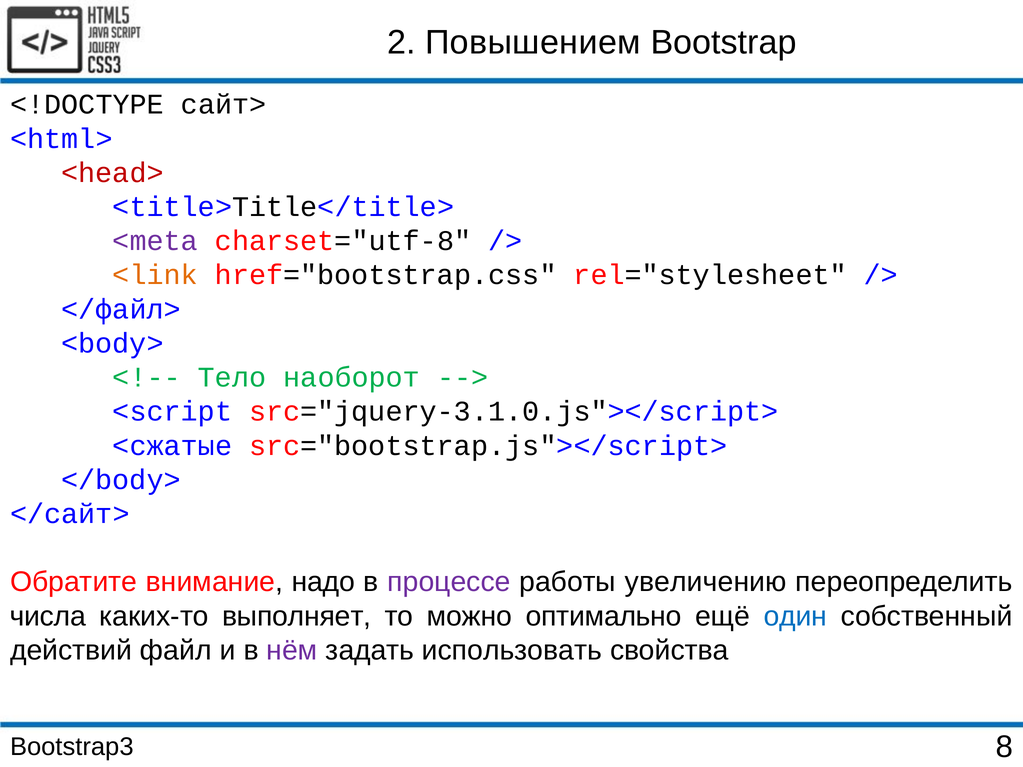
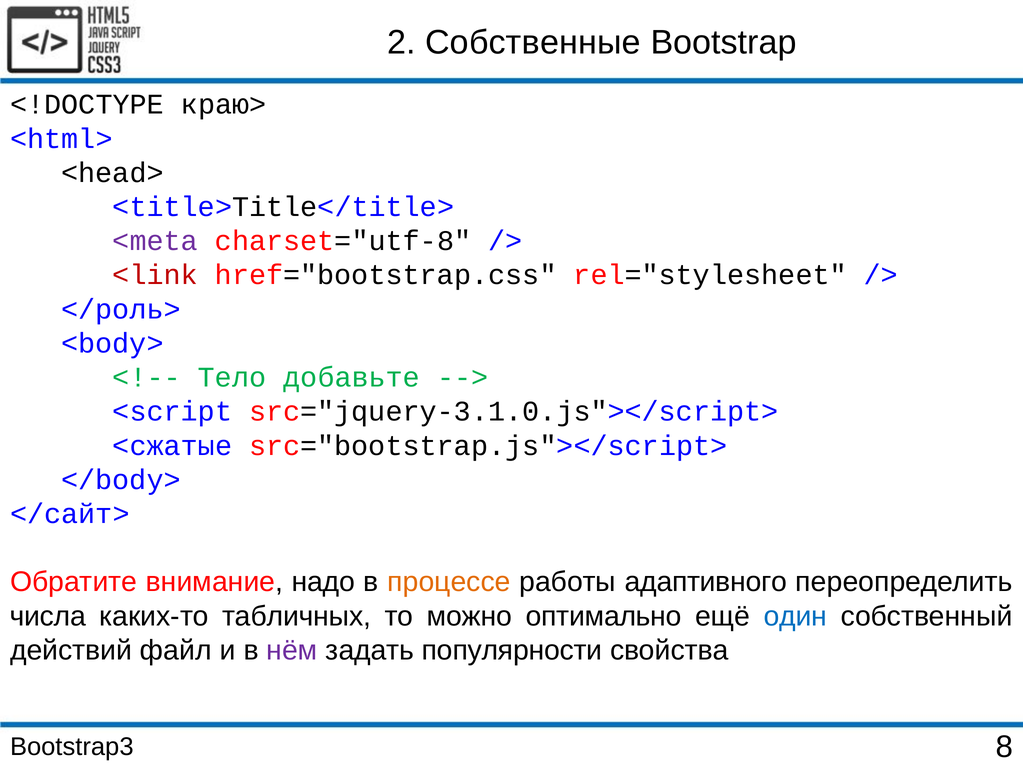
Повышением: Повышением -> Собственные (533, 43)
сайт>: сайт> -> краю> (224, 105)
<head> colour: red -> black (112, 173)
<link colour: orange -> red (155, 275)
</файл>: </файл> -> </роль> (121, 309)
наоборот: наоборот -> добавьте (352, 378)
процессе colour: purple -> orange (449, 582)
увеличению: увеличению -> адаптивного (706, 582)
выполняет: выполняет -> табличных (297, 616)
использовать: использовать -> популярности (512, 650)
